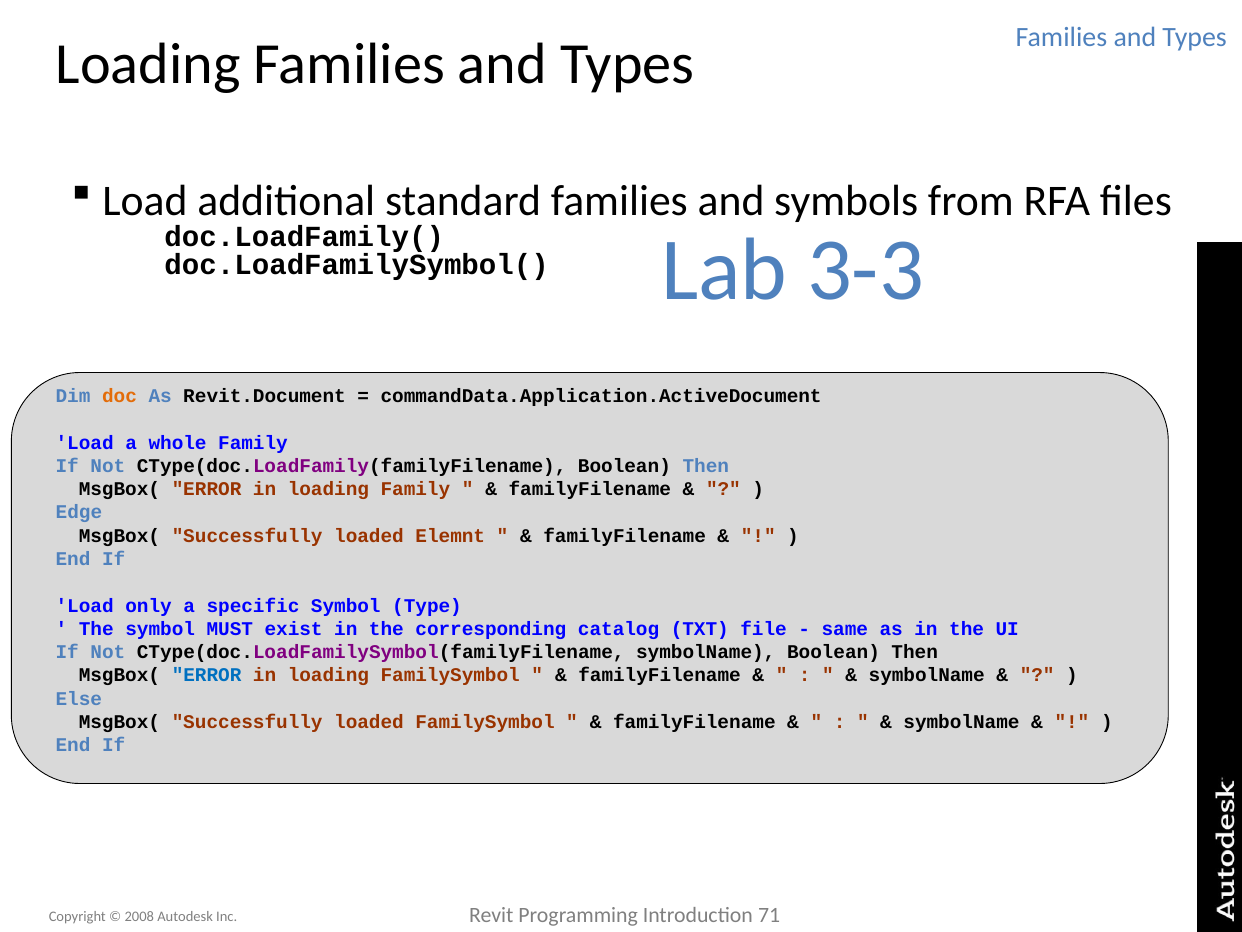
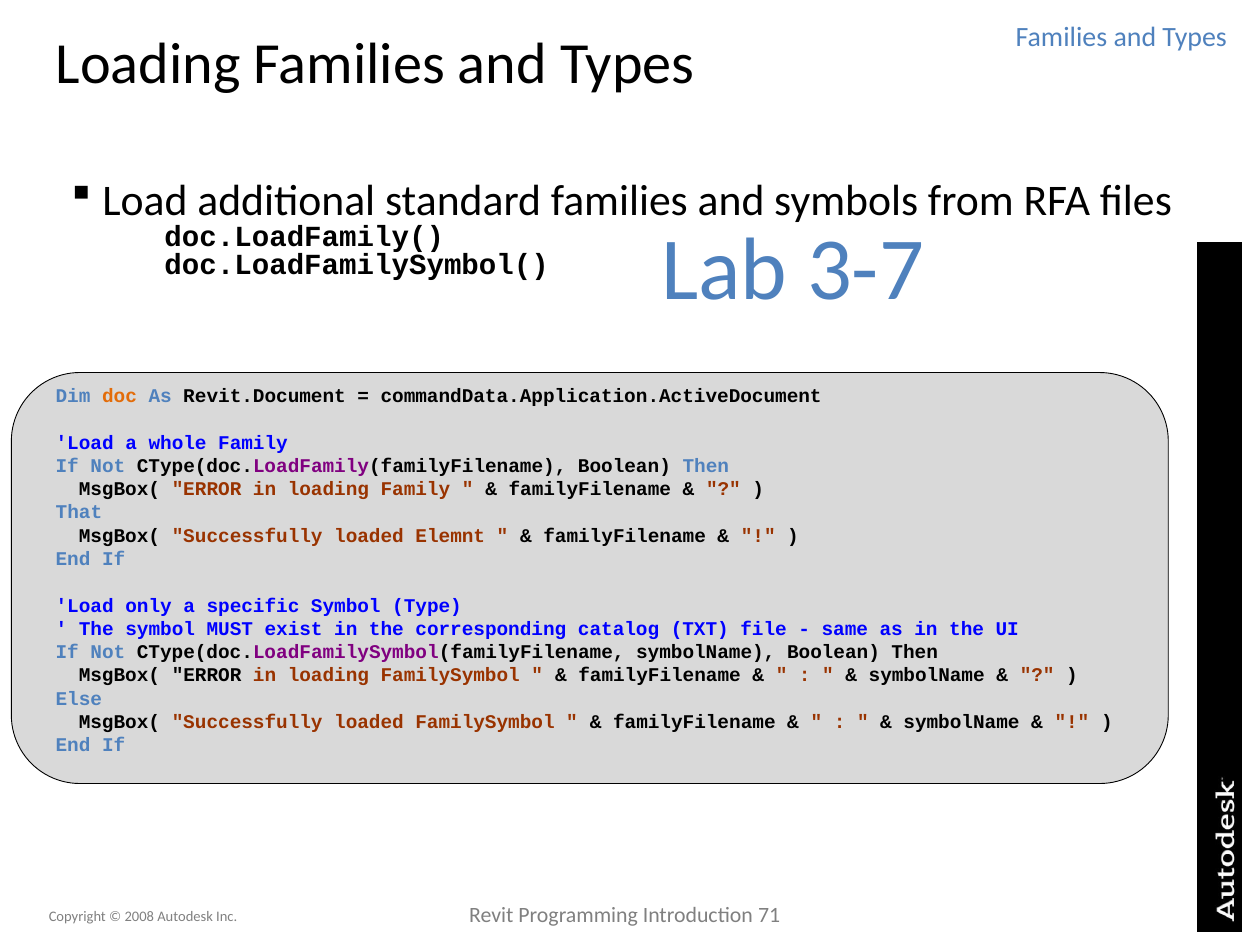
3-3: 3-3 -> 3-7 (865, 270)
Edge: Edge -> That (79, 513)
ERROR colour: blue -> black (207, 675)
